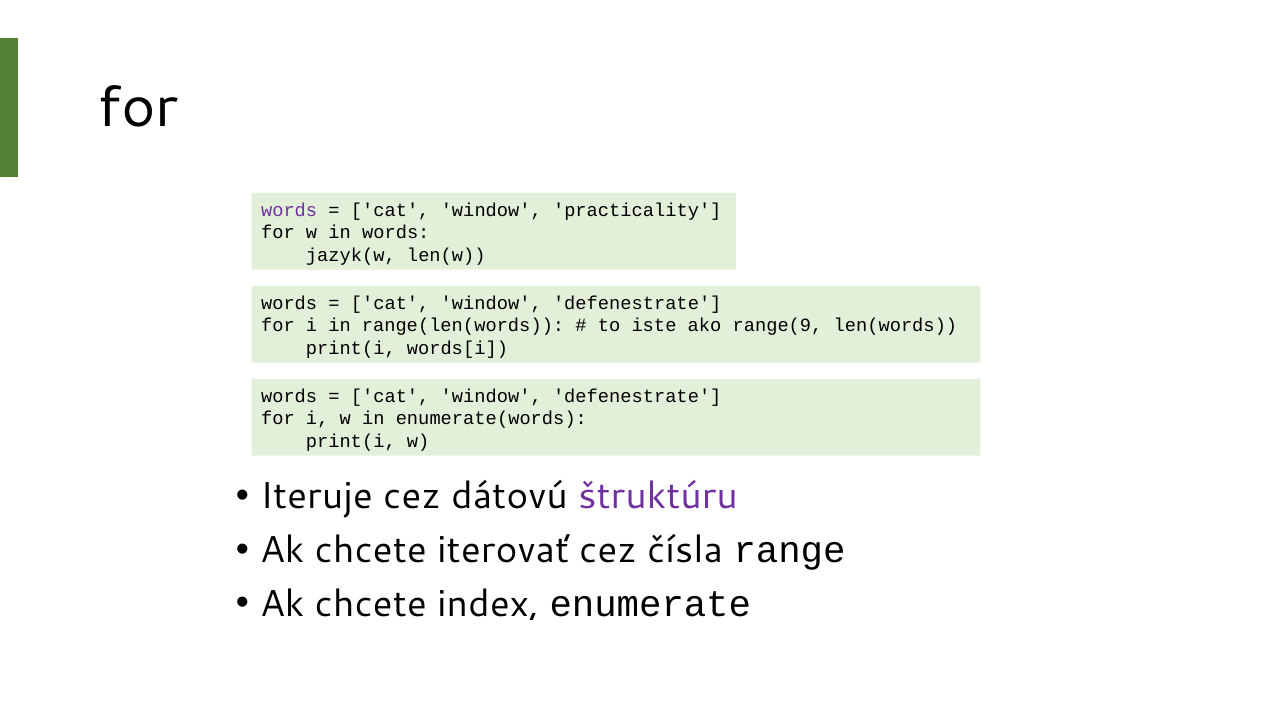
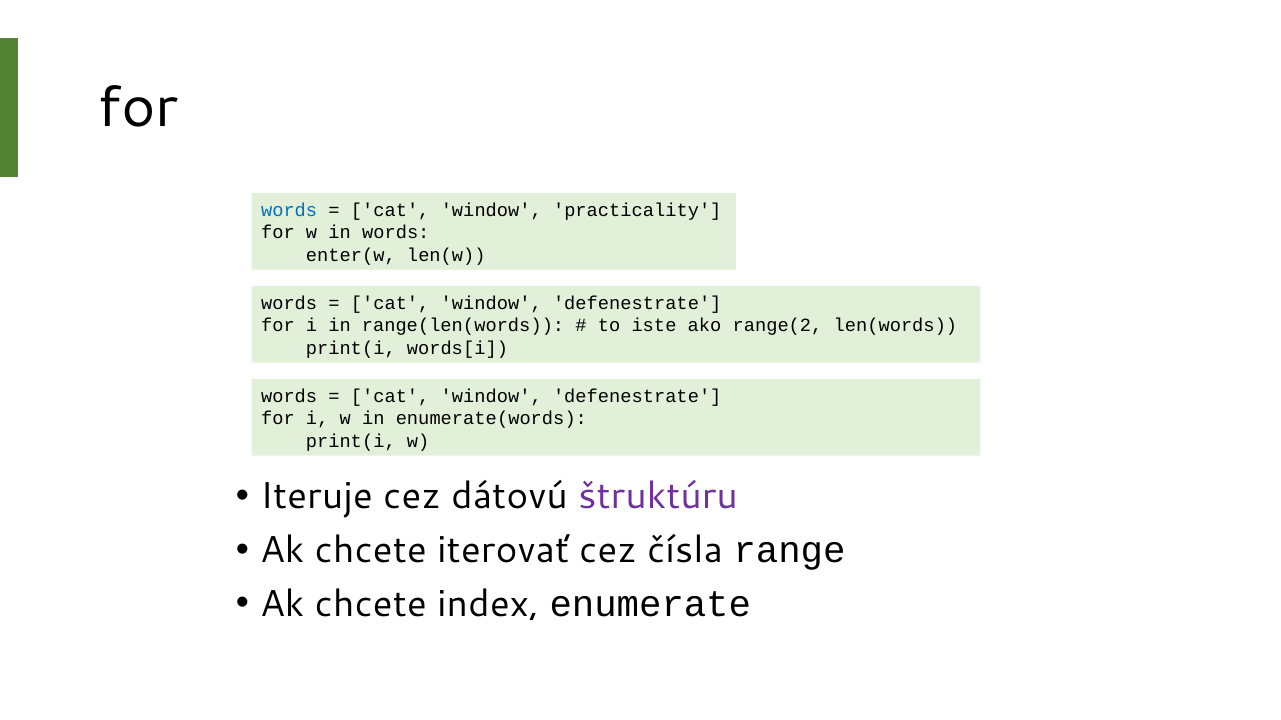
words colour: purple -> blue (289, 210)
jazyk(w: jazyk(w -> enter(w (351, 255)
range(9: range(9 -> range(2 (777, 326)
